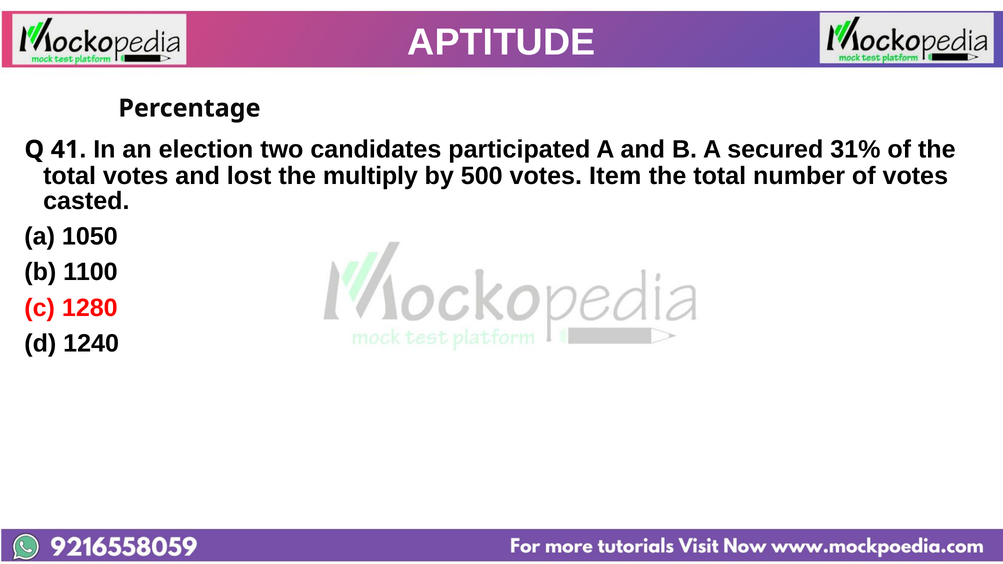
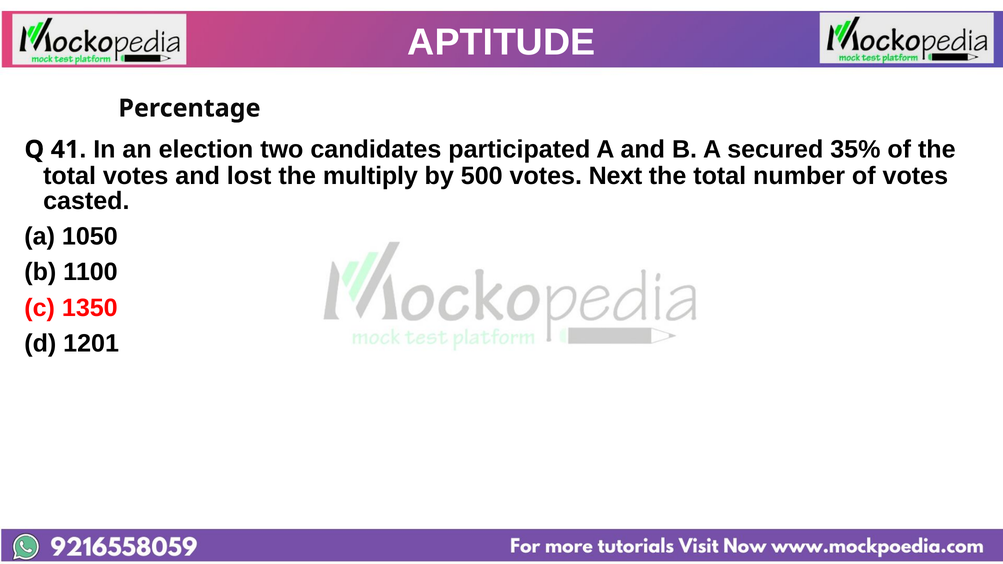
31%: 31% -> 35% (855, 150)
Item: Item -> Next (615, 176)
1280: 1280 -> 1350 (90, 308)
1240: 1240 -> 1201 (91, 344)
